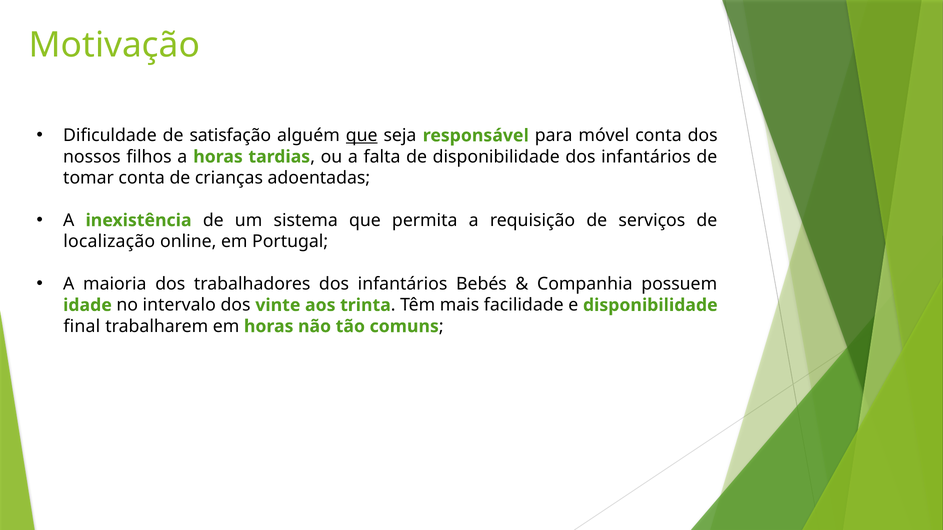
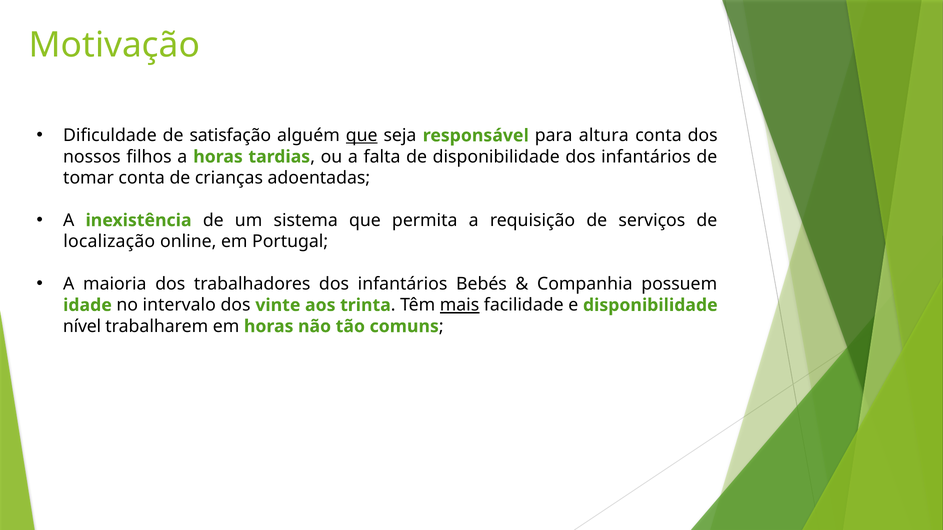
móvel: móvel -> altura (604, 136)
mais underline: none -> present (460, 305)
final: final -> nível (82, 327)
